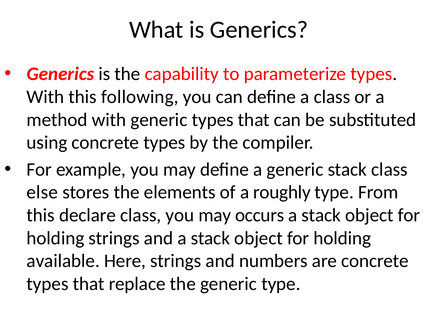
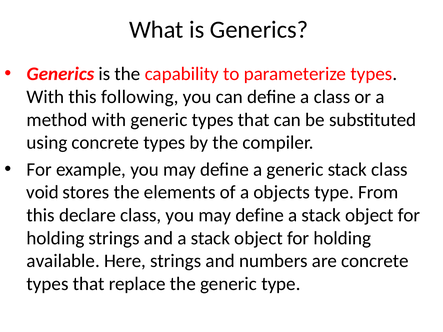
else: else -> void (43, 193)
roughly: roughly -> objects (282, 193)
class you may occurs: occurs -> define (260, 215)
